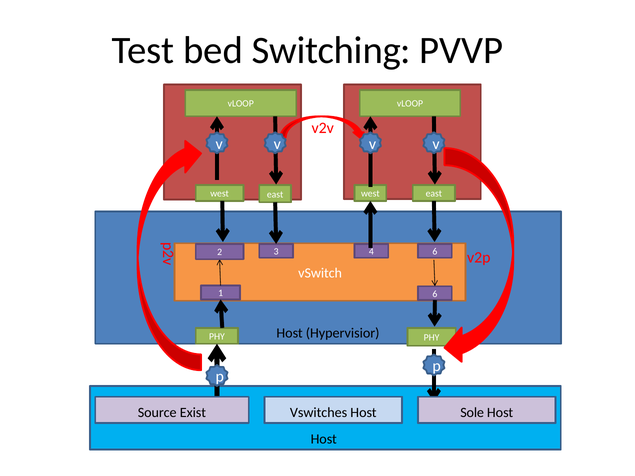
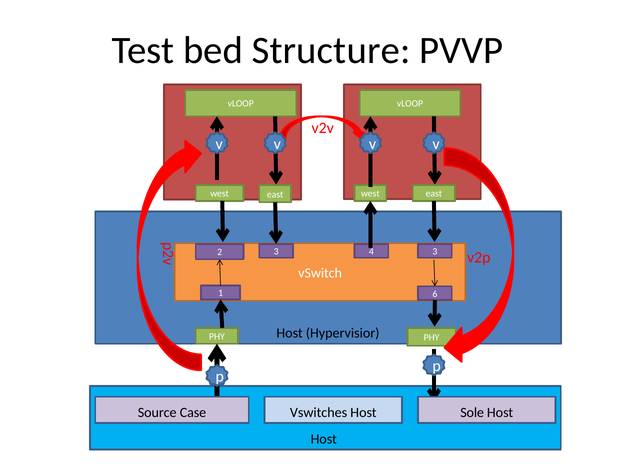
Switching: Switching -> Structure (331, 50)
6: 6 -> 3 (435, 252)
Exist: Exist -> Case (193, 413)
